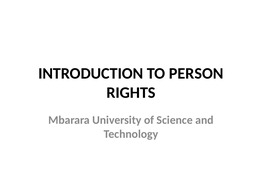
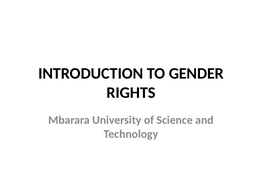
PERSON: PERSON -> GENDER (196, 74)
